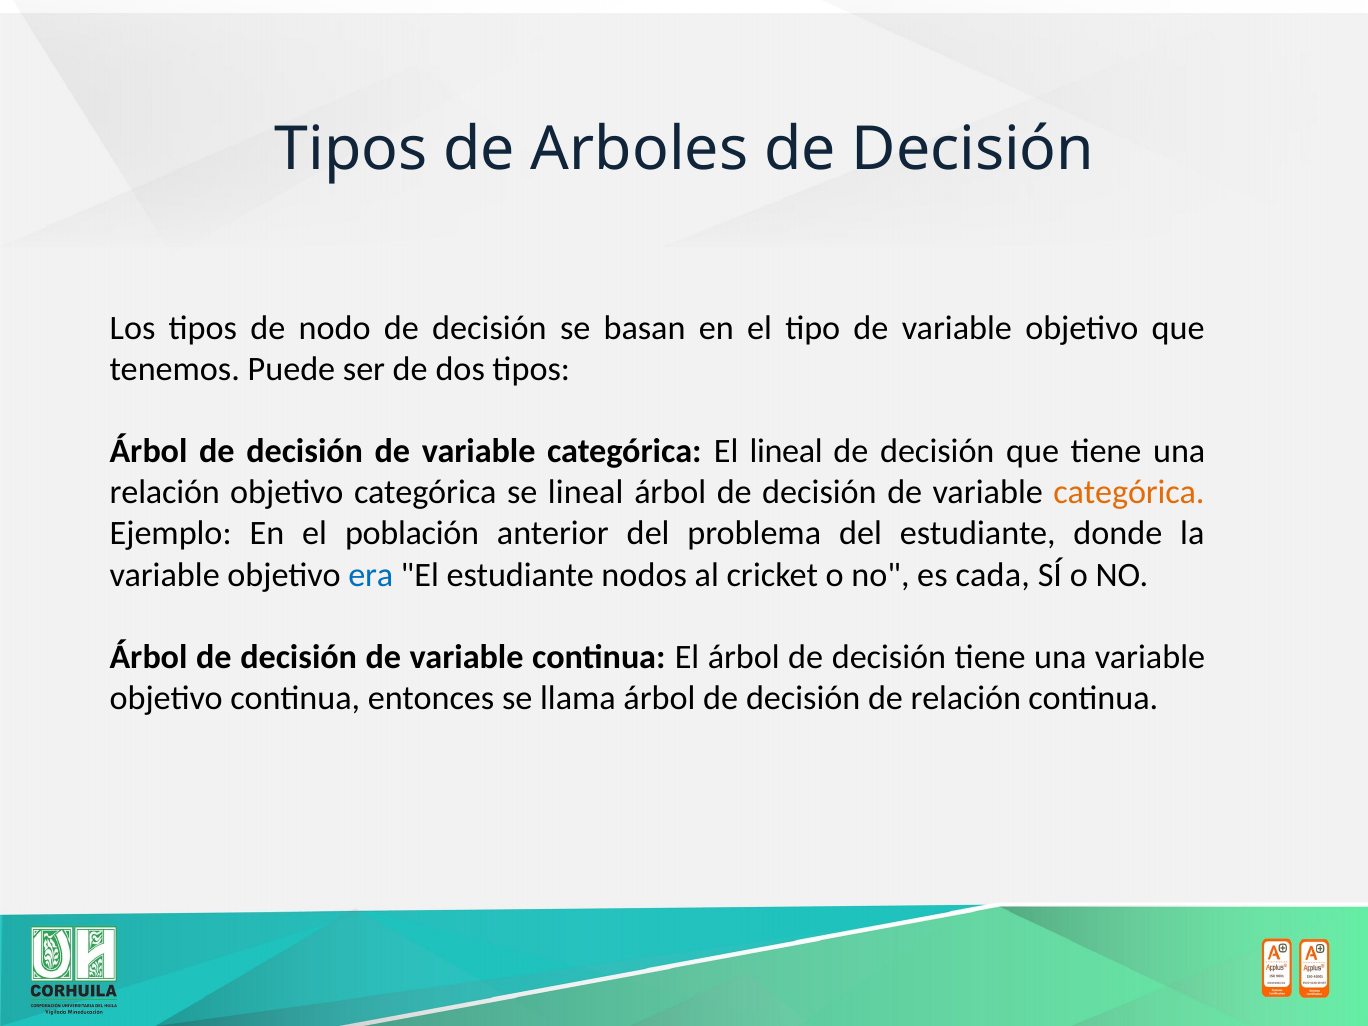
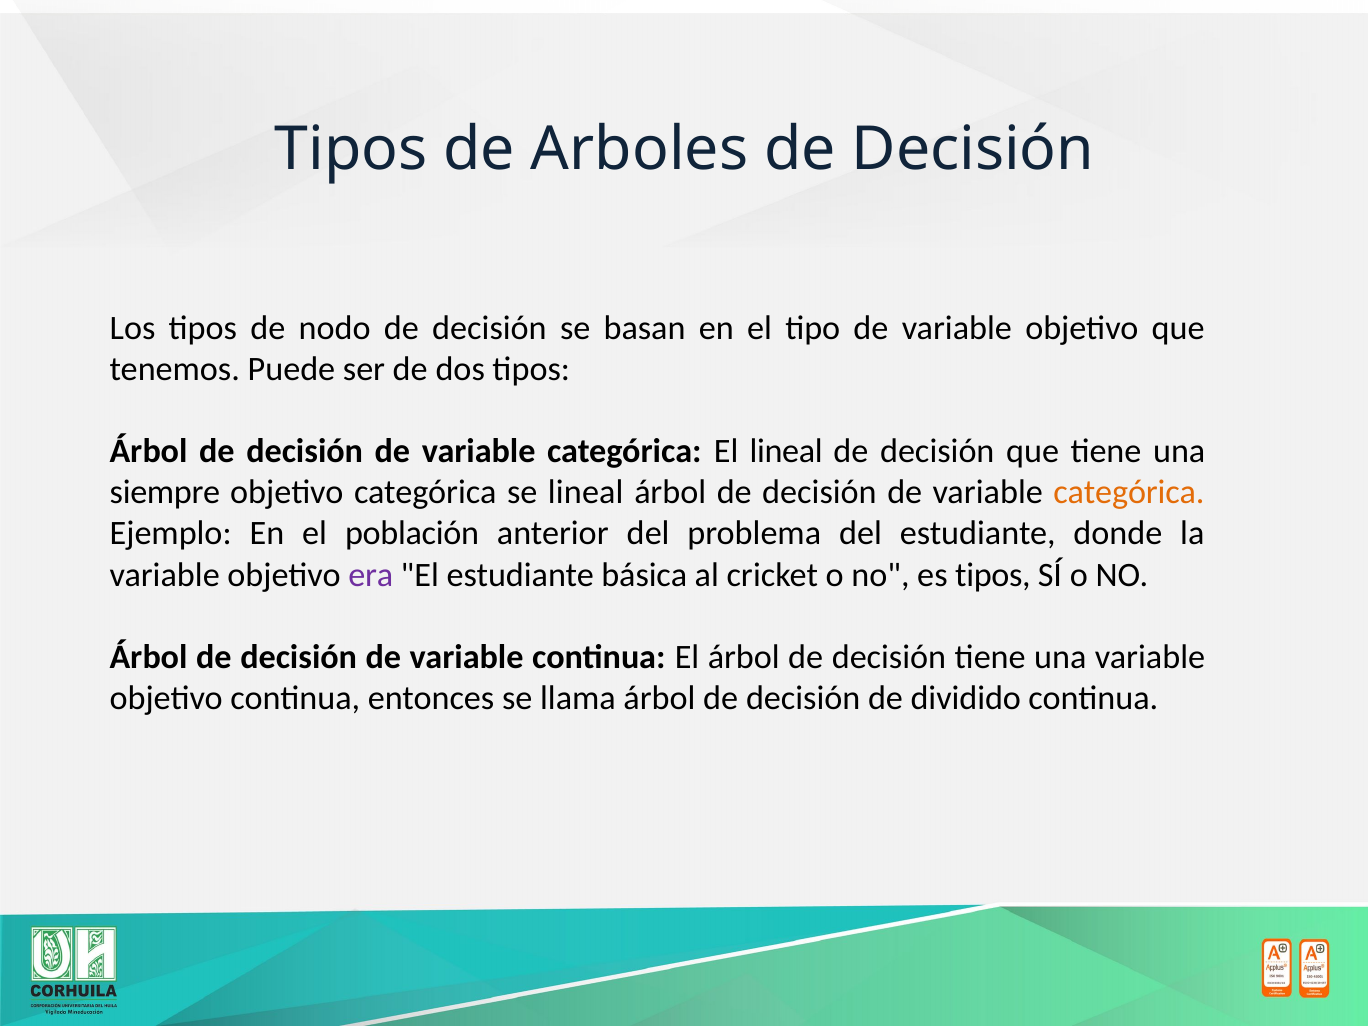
relación: relación -> siempre (165, 493)
era colour: blue -> purple (371, 575)
nodos: nodos -> básica (644, 575)
es cada: cada -> tipos (993, 575)
de relación: relación -> dividido (966, 698)
